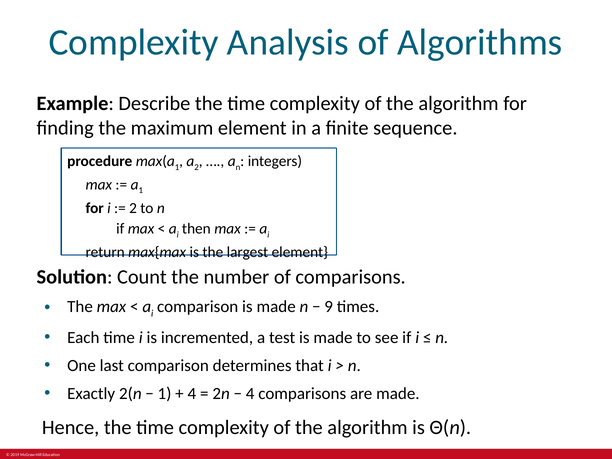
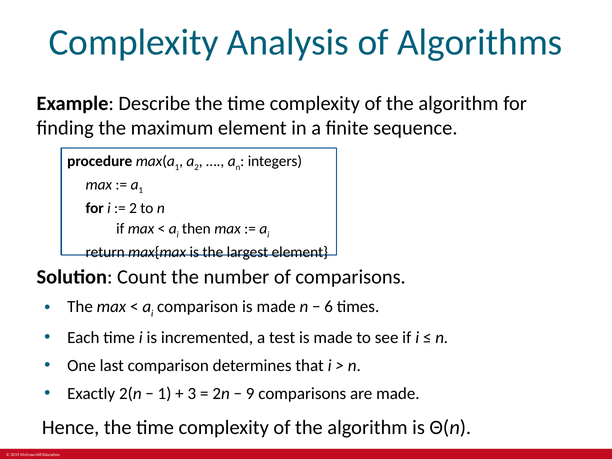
9: 9 -> 6 (329, 307)
4: 4 -> 3 (192, 394)
4: 4 -> 9 (250, 394)
